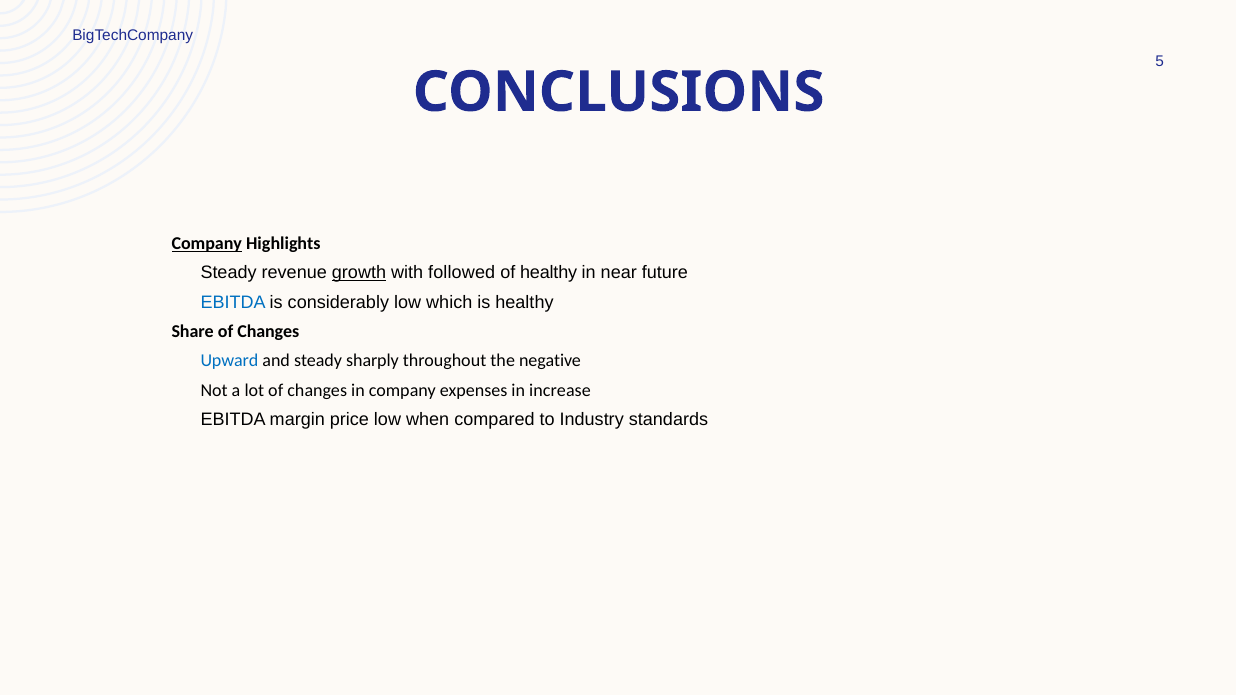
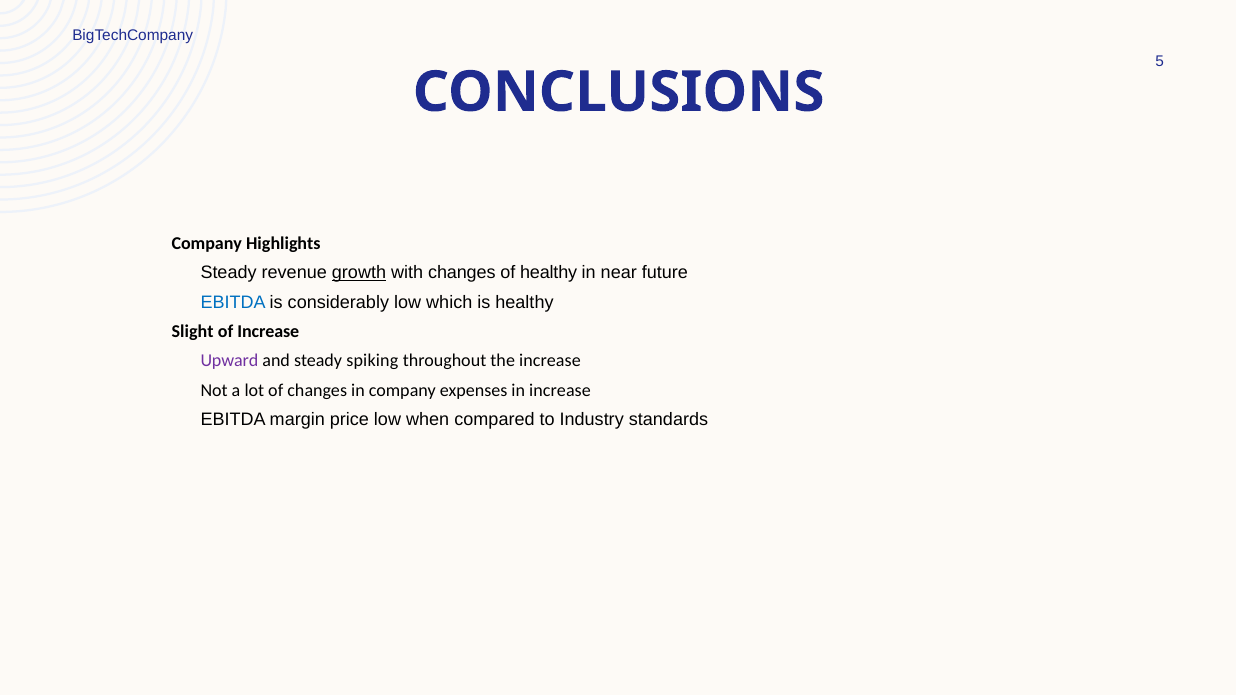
Company underline: present -> none (207, 243)
with followed: followed -> changes (462, 273)
Share: Share -> Slight (193, 332)
Changes: Changes -> Increase (268, 332)
Upward colour: blue -> purple (229, 361)
sharply: sharply -> spiking (372, 361)
the negative: negative -> increase (550, 361)
